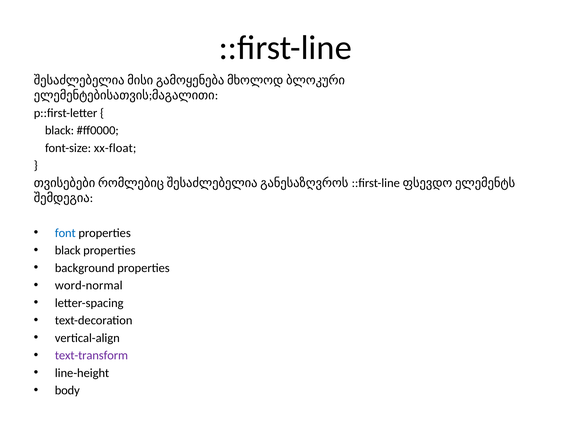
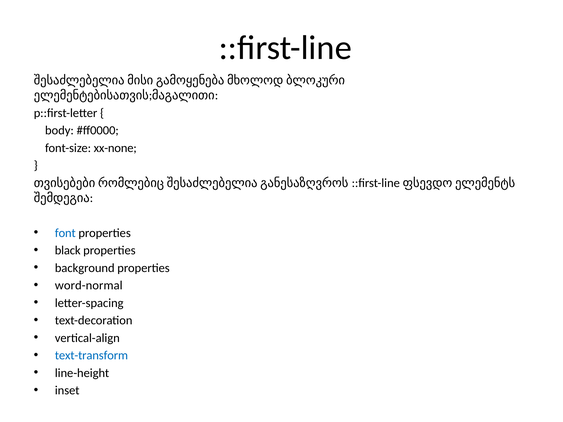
black: black -> body (59, 130)
xx-float: xx-float -> xx-none (115, 148)
text-transform colour: purple -> blue (91, 356)
body: body -> inset (67, 391)
